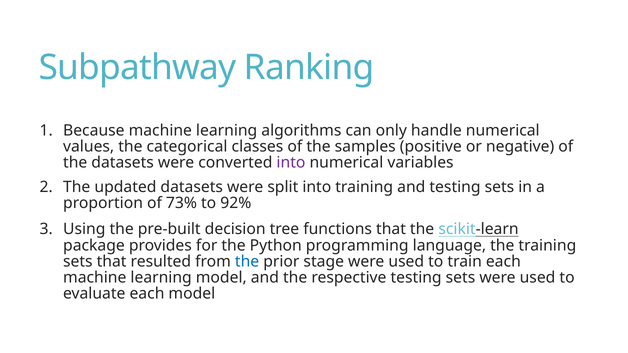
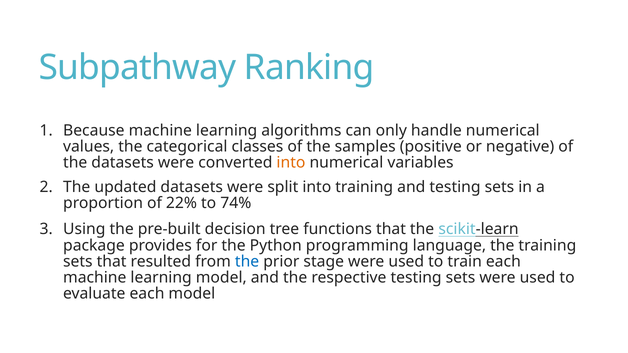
into colour: purple -> orange (291, 162)
73%: 73% -> 22% (181, 203)
92%: 92% -> 74% (236, 203)
